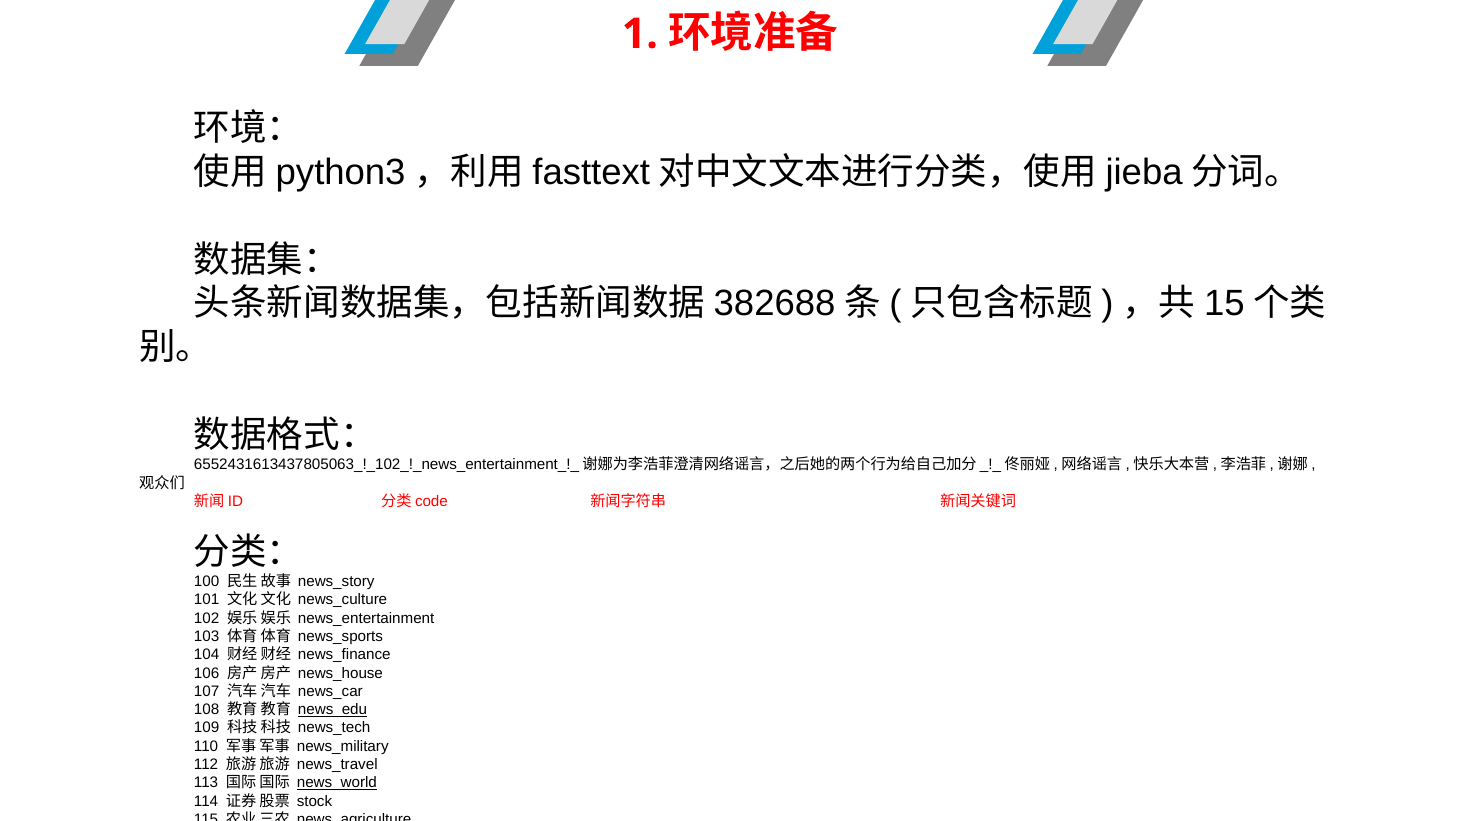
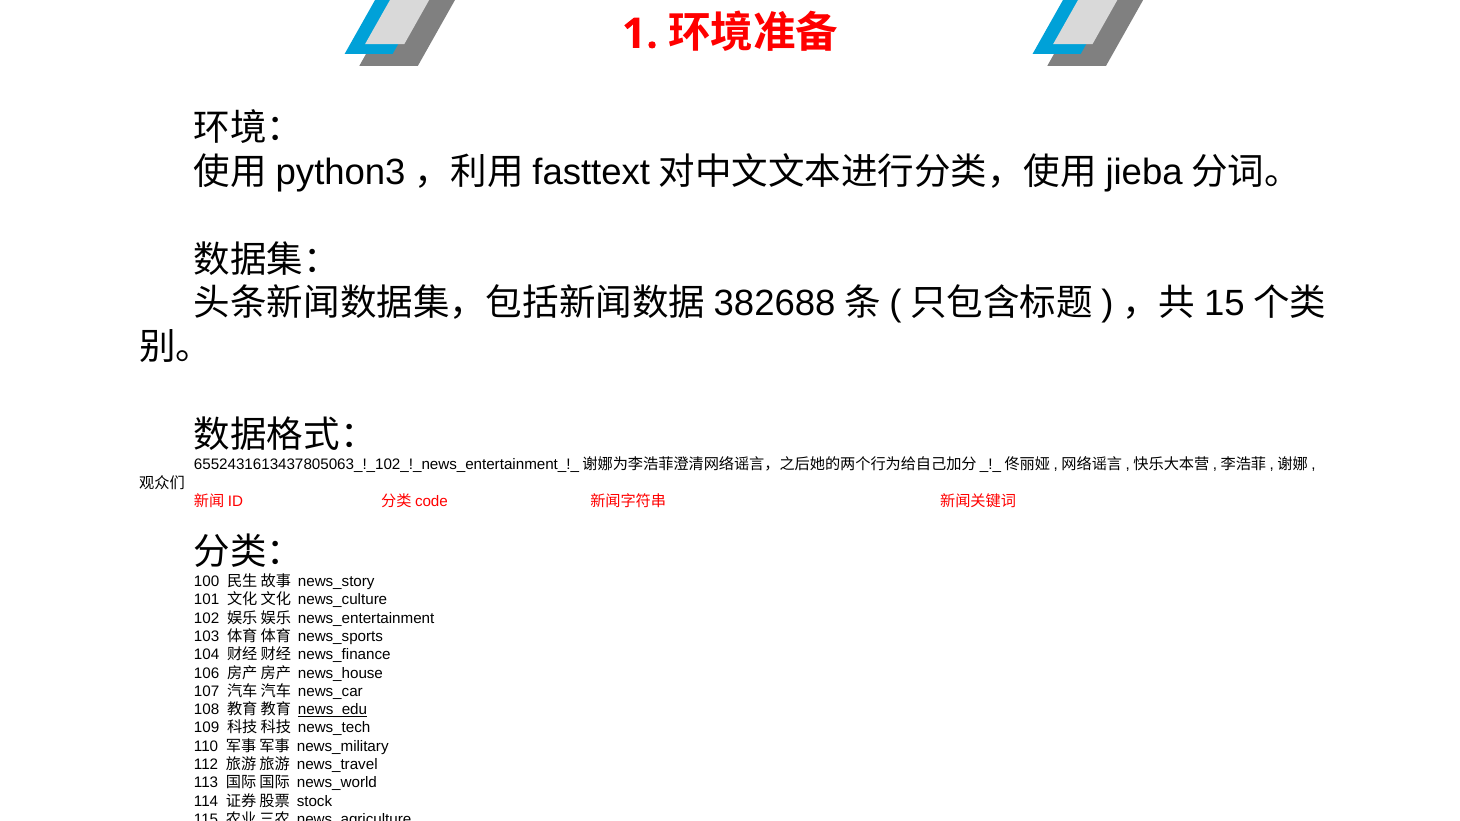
news_world underline: present -> none (337, 783)
